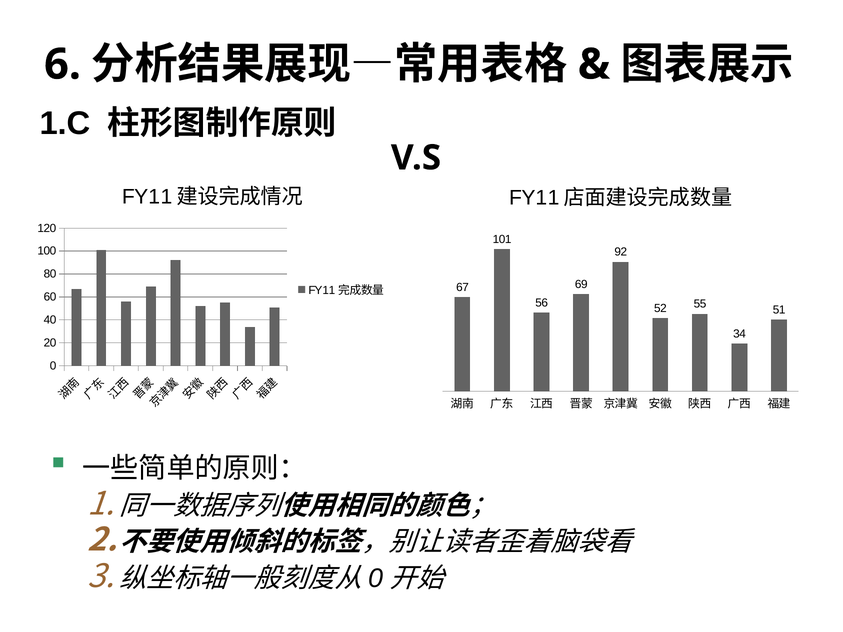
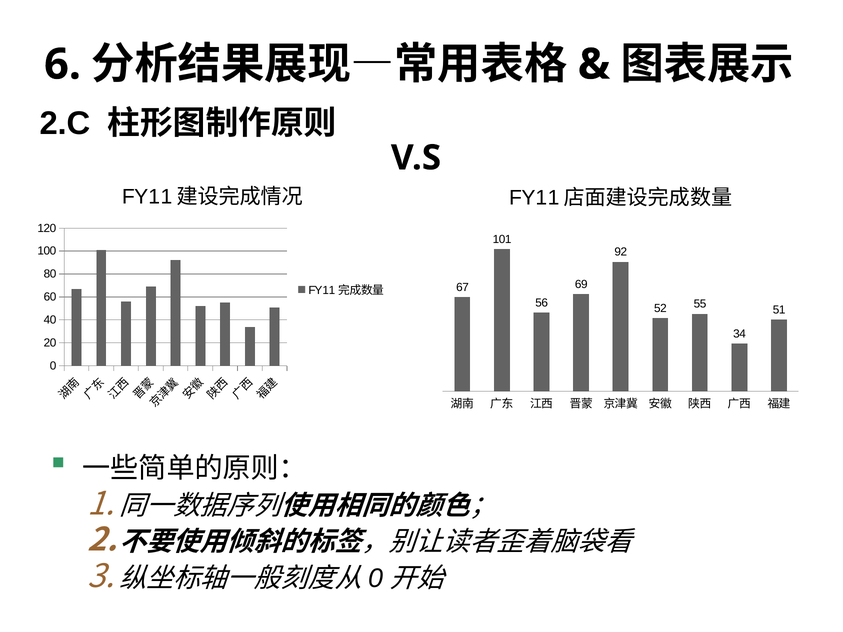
1.C: 1.C -> 2.C (65, 124)
